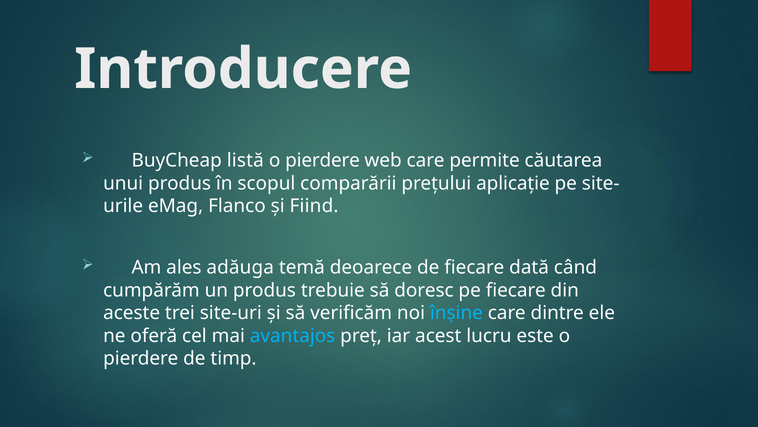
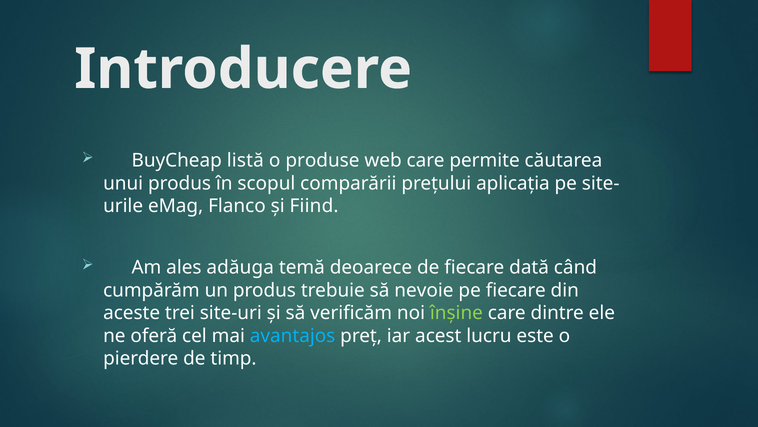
pierdere: pierdere -> produse (322, 160)
aplicație: aplicație -> aplicația (513, 183)
doresc: doresc -> nevoie (424, 290)
înșine colour: light blue -> light green (456, 313)
